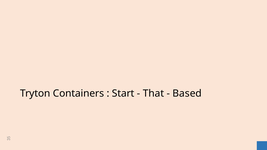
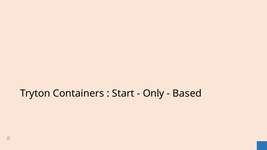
That: That -> Only (154, 93)
